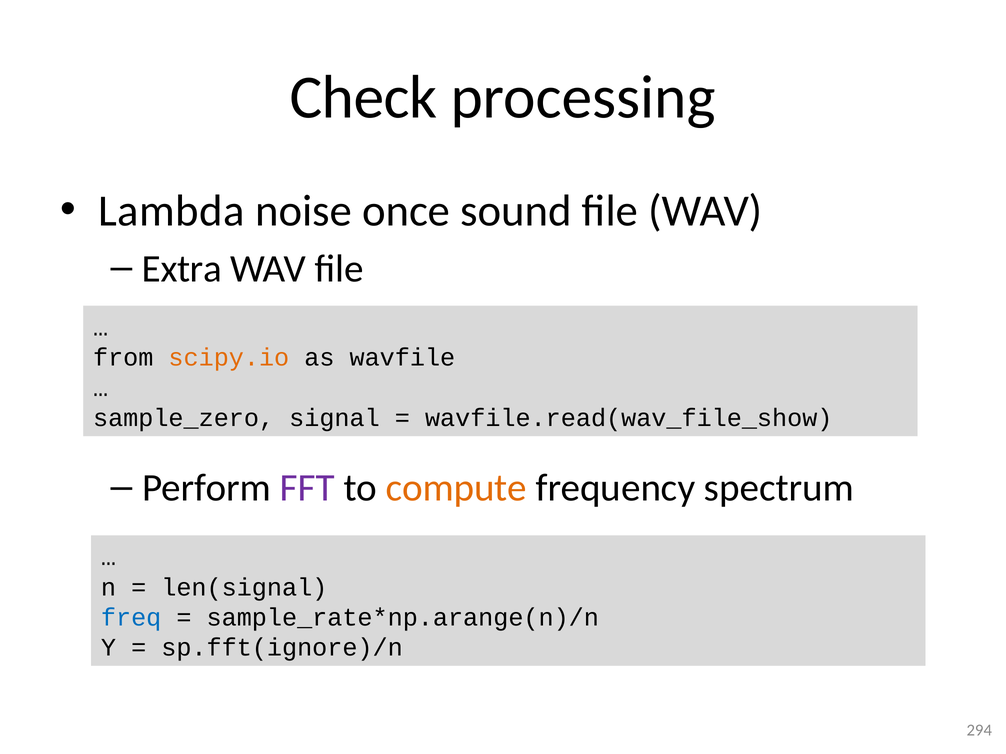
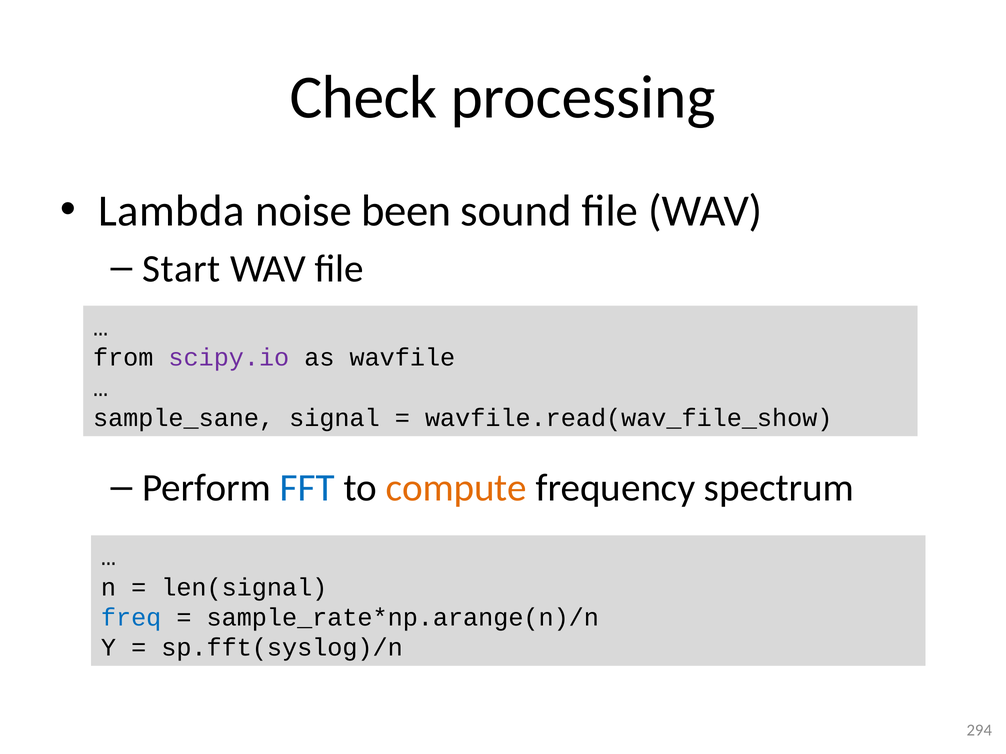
once: once -> been (406, 211)
Extra: Extra -> Start (181, 269)
scipy.io colour: orange -> purple (229, 358)
sample_zero: sample_zero -> sample_sane (184, 418)
FFT colour: purple -> blue (307, 488)
sp.fft(ignore)/n: sp.fft(ignore)/n -> sp.fft(syslog)/n (282, 648)
